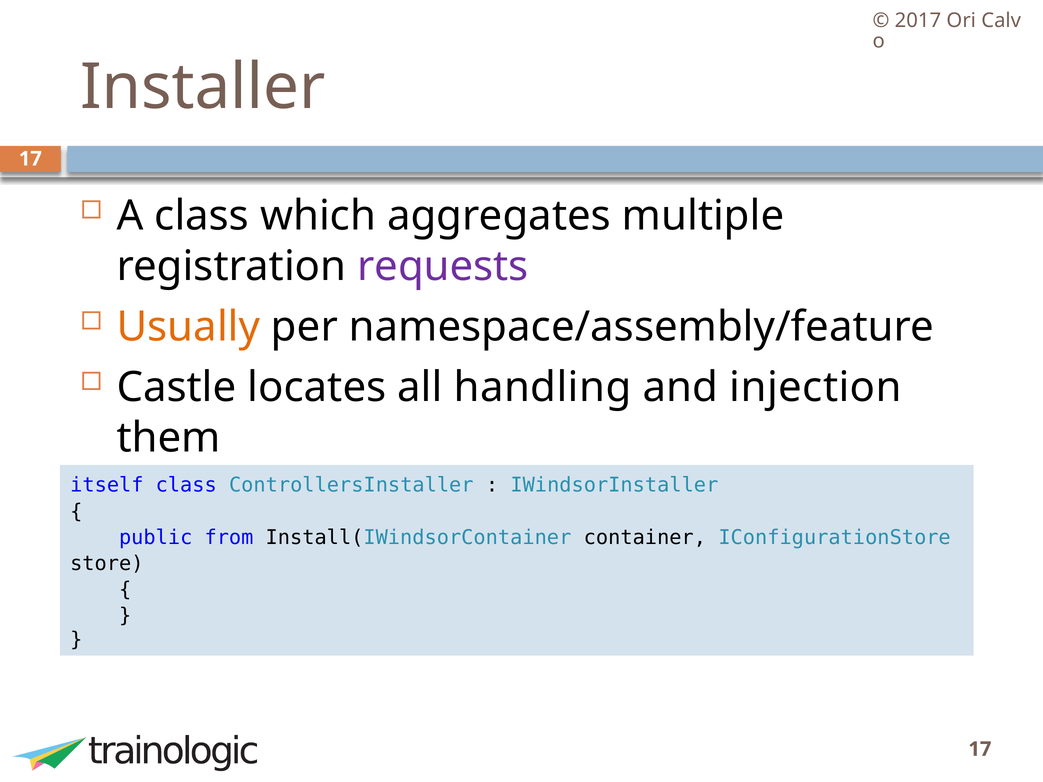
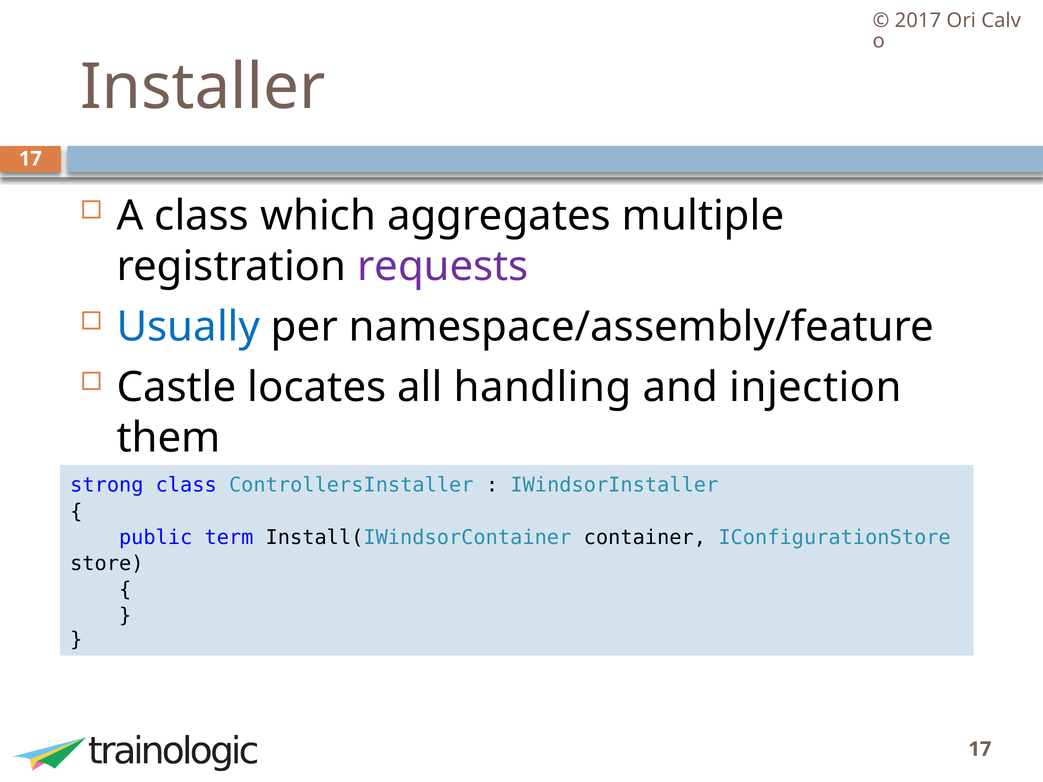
Usually colour: orange -> blue (188, 327)
itself: itself -> strong (107, 485)
from: from -> term (229, 538)
